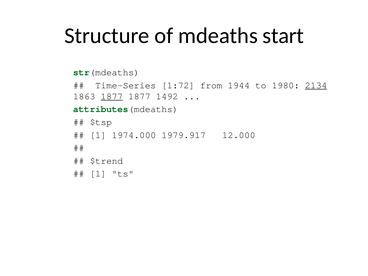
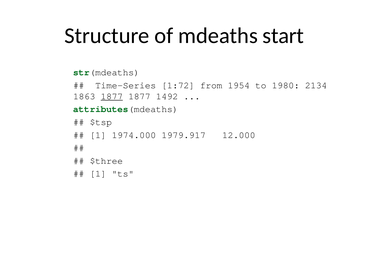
1944: 1944 -> 1954 (239, 85)
2134 underline: present -> none (316, 85)
$trend: $trend -> $three (106, 161)
